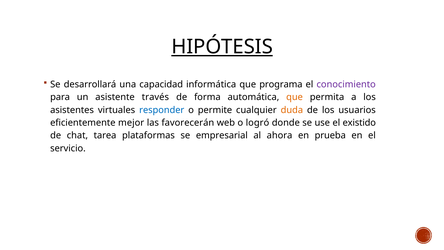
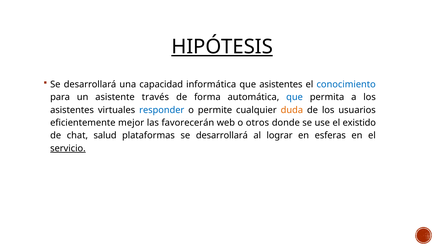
que programa: programa -> asistentes (281, 84)
conocimiento colour: purple -> blue (346, 84)
que colour: orange -> blue (295, 97)
logró: logró -> otros (257, 123)
tarea: tarea -> salud (105, 135)
plataformas se empresarial: empresarial -> desarrollará (222, 135)
ahora: ahora -> lograr (280, 135)
prueba: prueba -> esferas (330, 135)
servicio underline: none -> present (68, 148)
